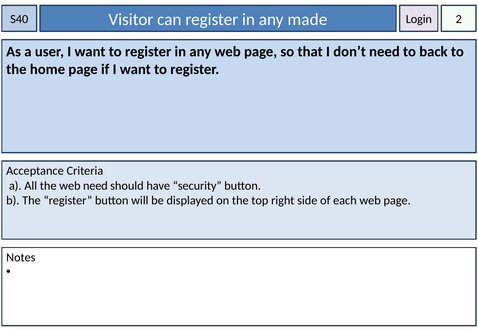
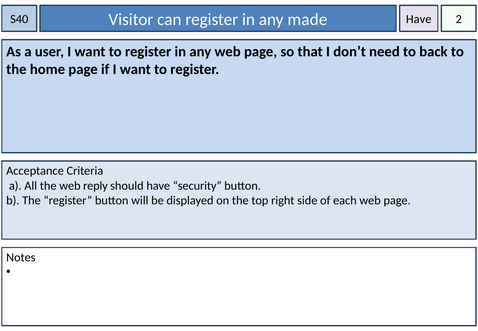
Login: Login -> Have (419, 19)
web need: need -> reply (95, 186)
